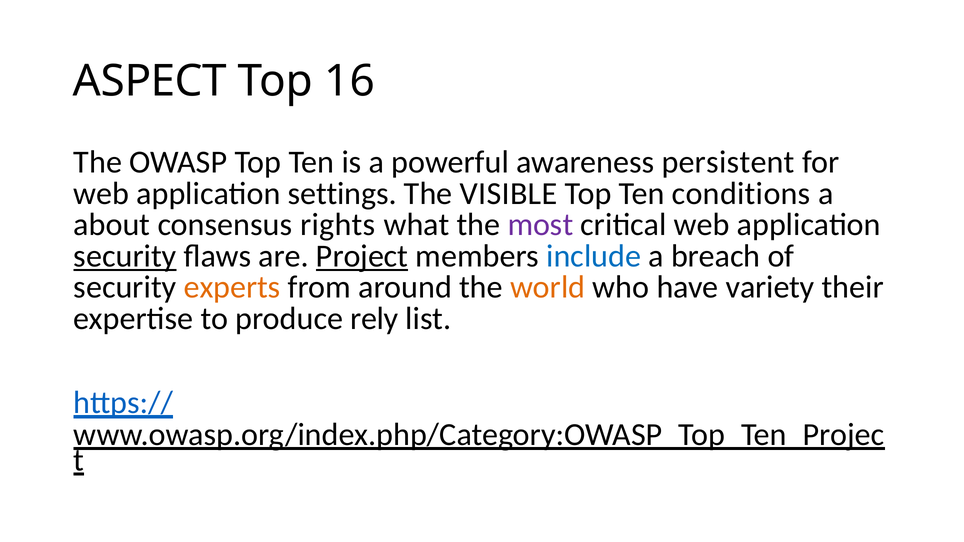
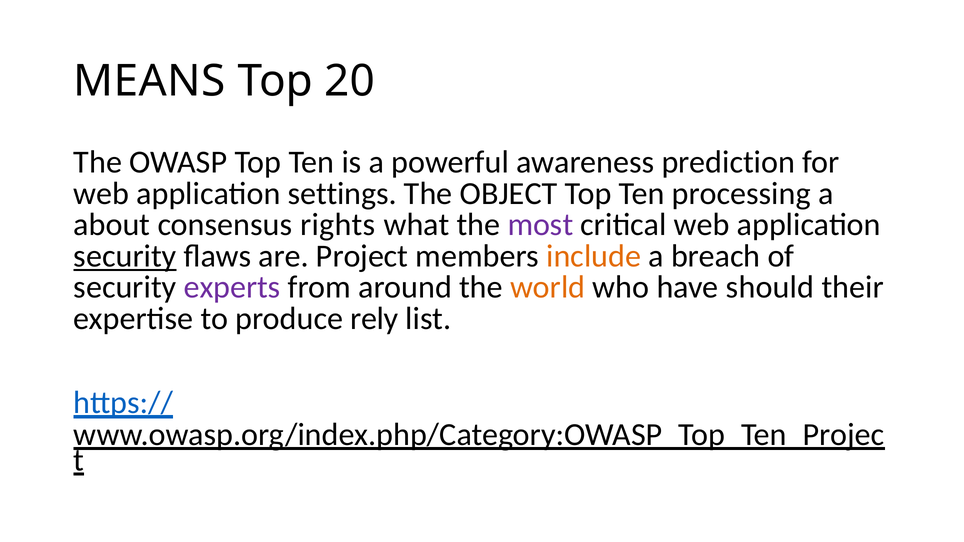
ASPECT: ASPECT -> MEANS (150, 81)
16: 16 -> 20 (350, 81)
persistent: persistent -> prediction (728, 162)
VISIBLE: VISIBLE -> OBJECT (509, 194)
conditions: conditions -> processing (741, 194)
Project underline: present -> none (362, 256)
include colour: blue -> orange (594, 256)
experts colour: orange -> purple (232, 287)
variety: variety -> should (770, 287)
